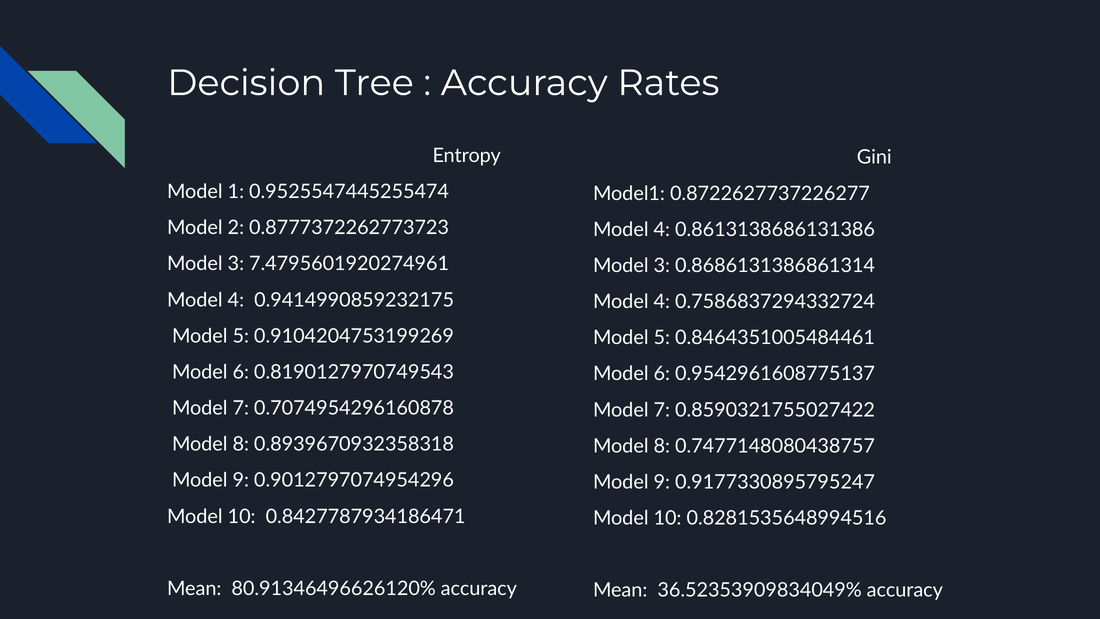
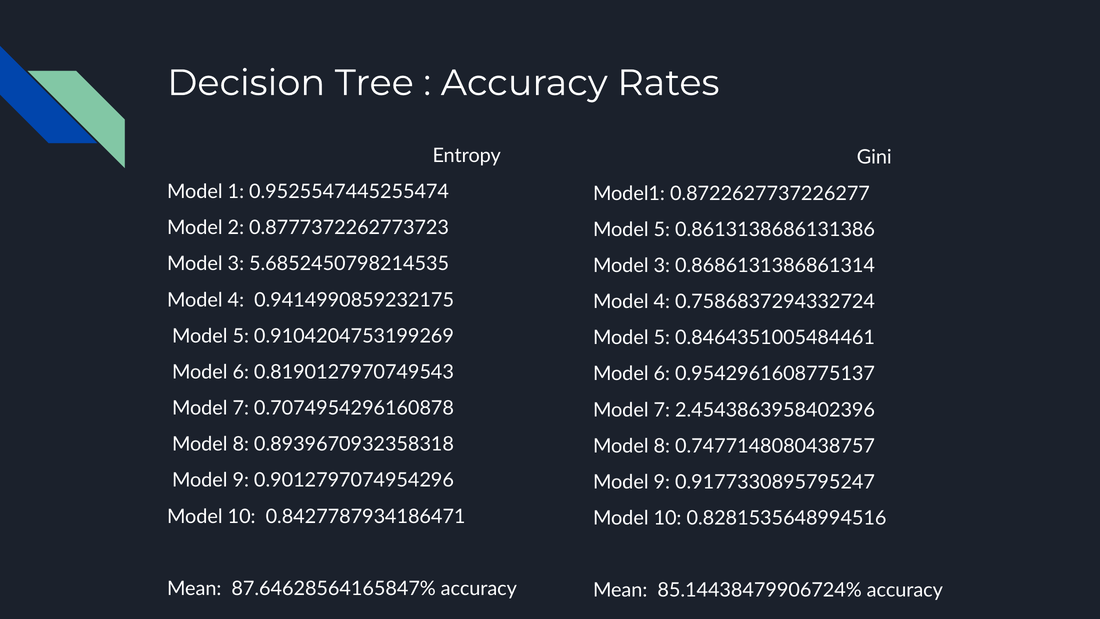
4: 4 -> 5 (662, 229)
7.4795601920274961: 7.4795601920274961 -> 5.6852450798214535 (349, 264)
0.8590321755027422: 0.8590321755027422 -> 2.4543863958402396 (775, 410)
80.91346496626120%: 80.91346496626120% -> 87.64628564165847% (334, 588)
36.52353909834049%: 36.52353909834049% -> 85.14438479906724% (760, 590)
